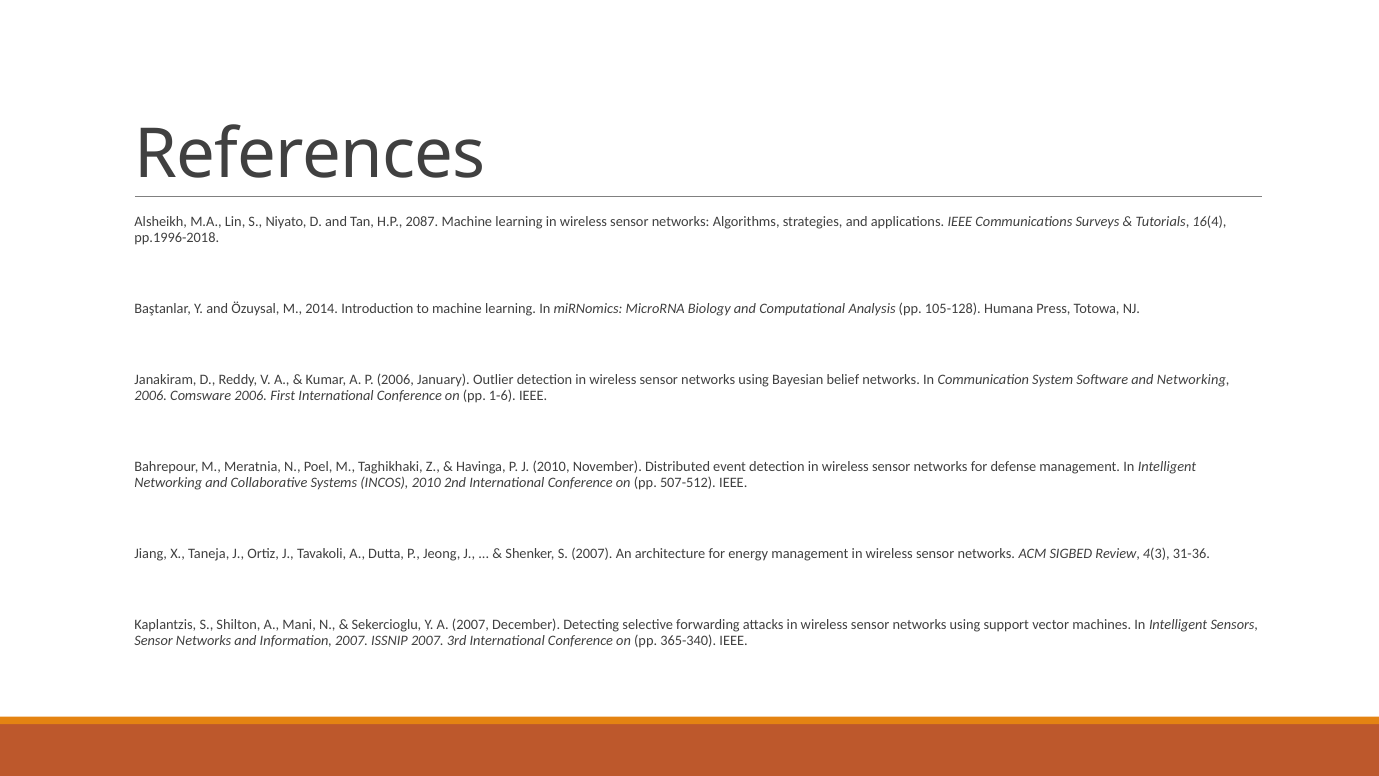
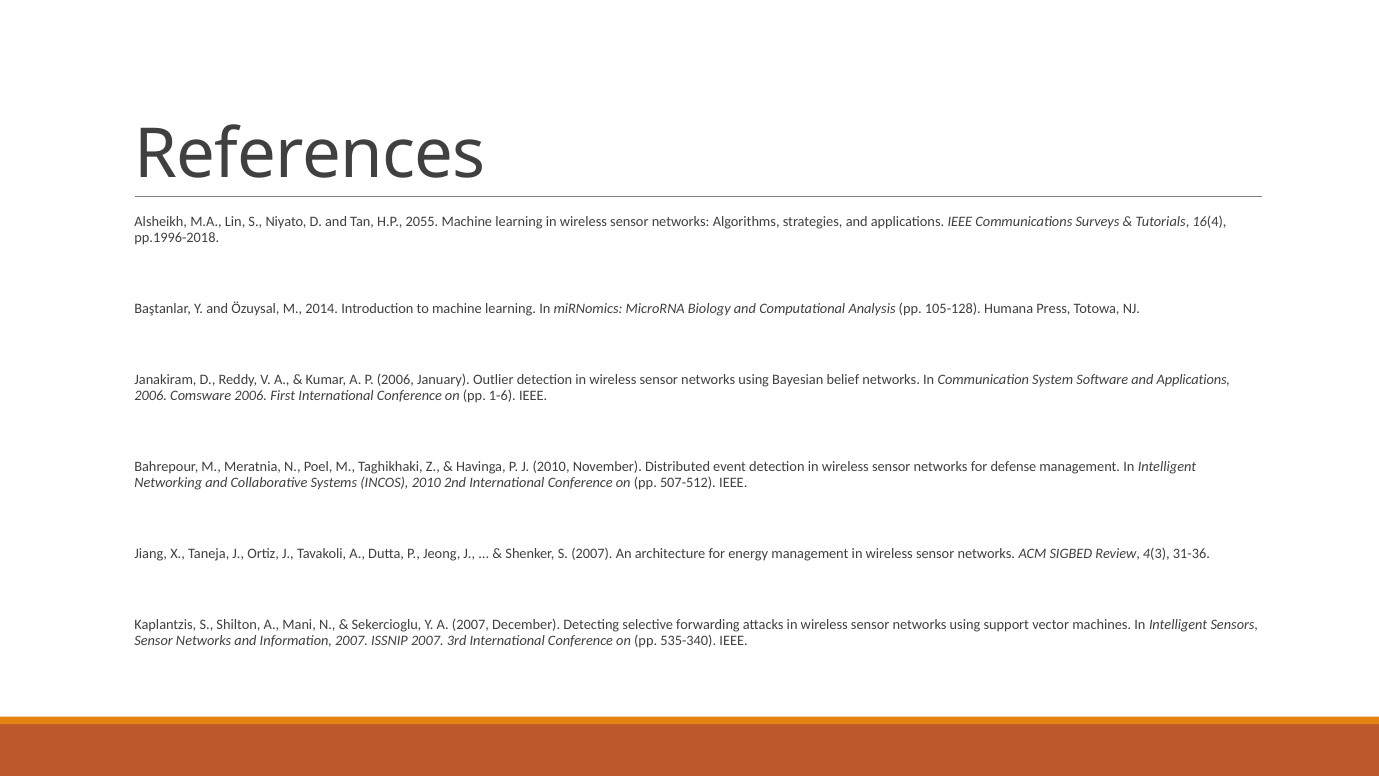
2087: 2087 -> 2055 (422, 222)
Software and Networking: Networking -> Applications (1193, 380)
365-340: 365-340 -> 535-340 (688, 641)
